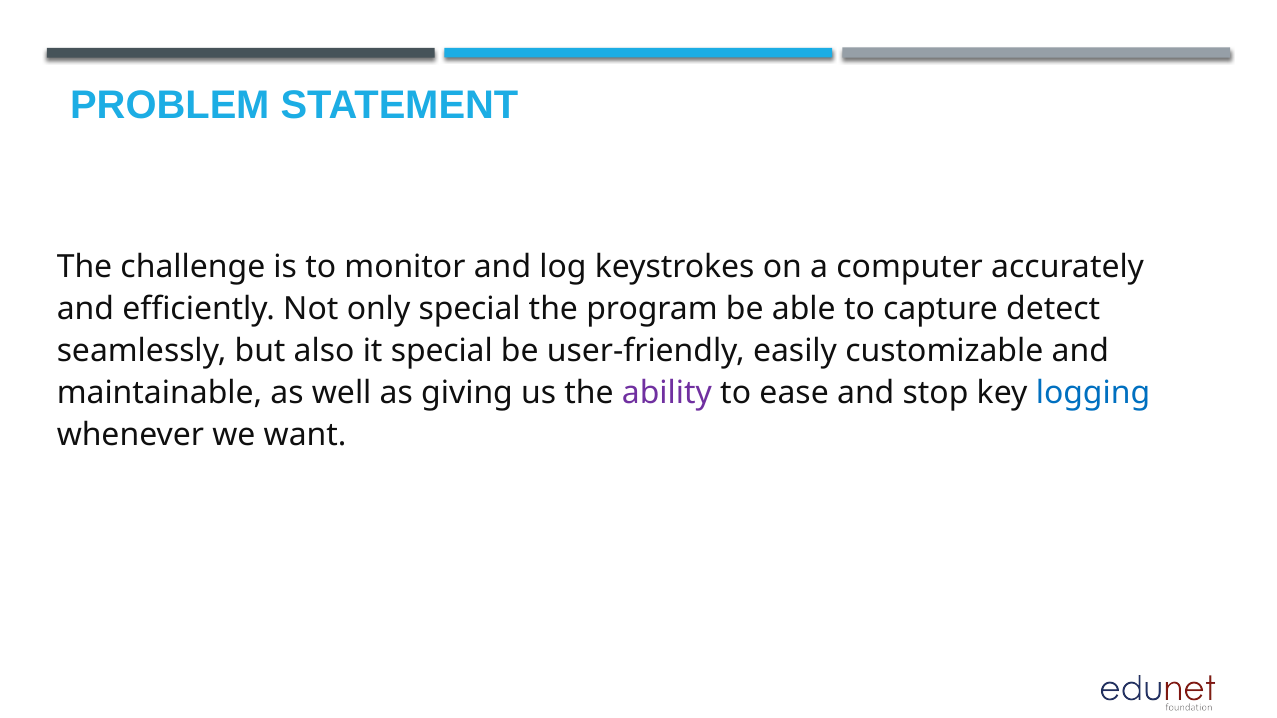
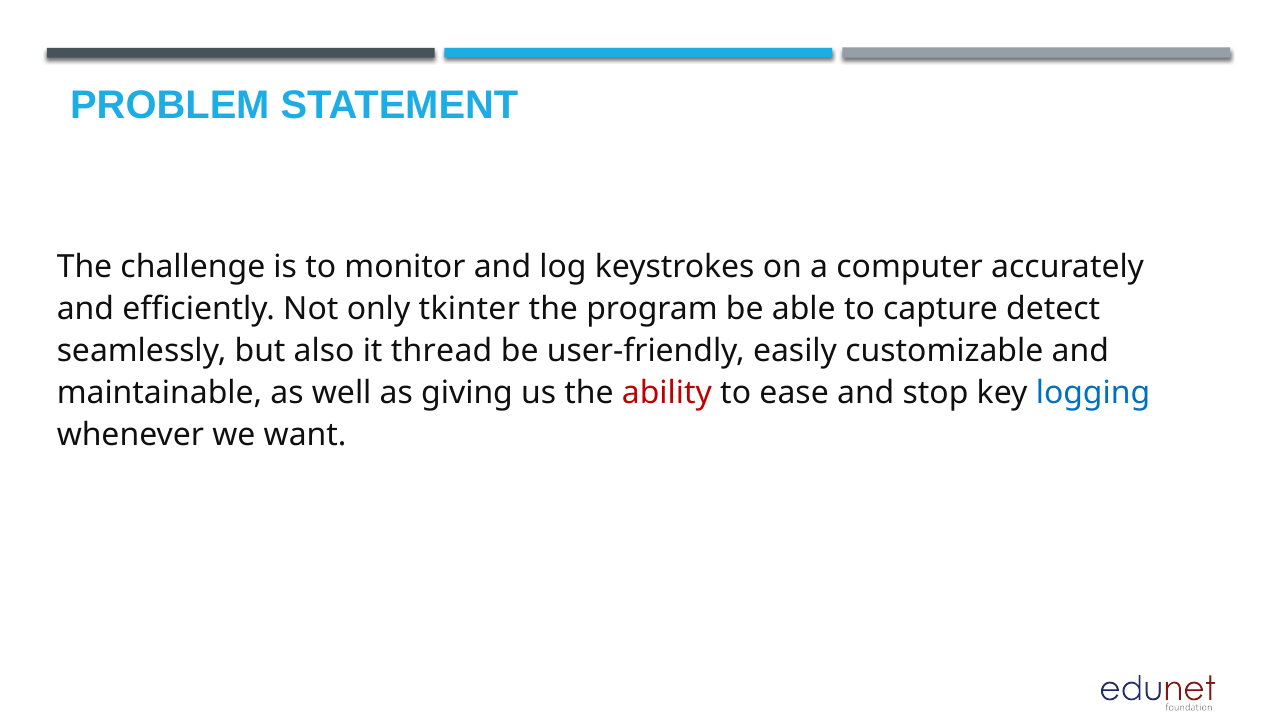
only special: special -> tkinter (469, 309)
it special: special -> thread (442, 351)
ability colour: purple -> red (667, 393)
